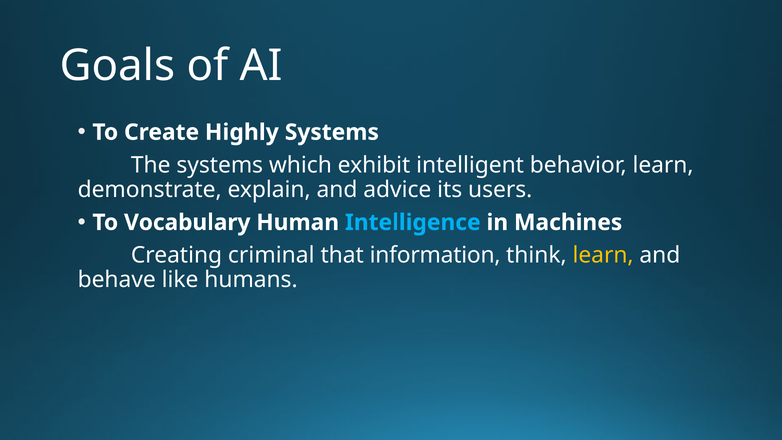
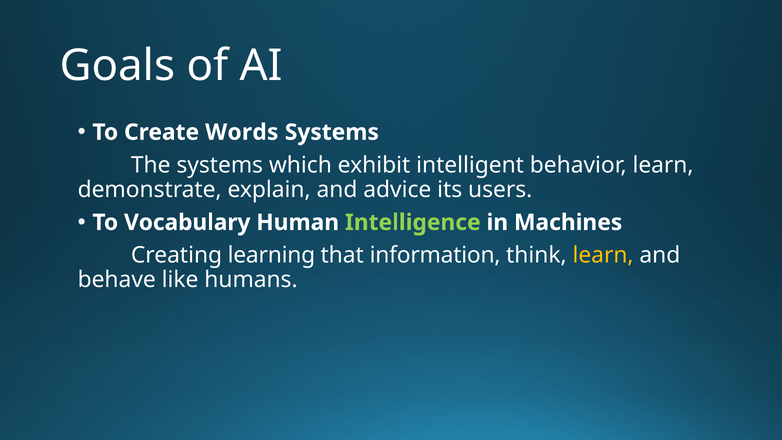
Highly: Highly -> Words (242, 132)
Intelligence colour: light blue -> light green (413, 222)
criminal: criminal -> learning (271, 255)
